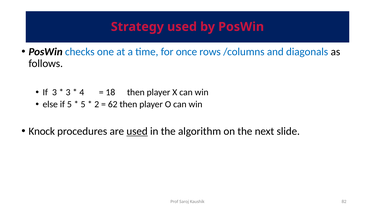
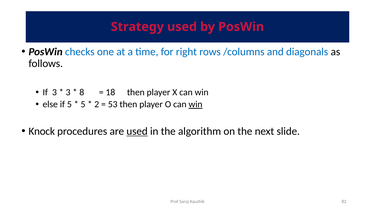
once: once -> right (186, 52)
4: 4 -> 8 (82, 92)
62: 62 -> 53 (113, 104)
win underline: none -> present (196, 104)
